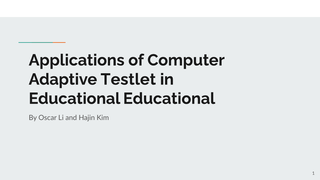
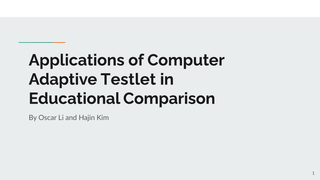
Educational Educational: Educational -> Comparison (169, 99)
